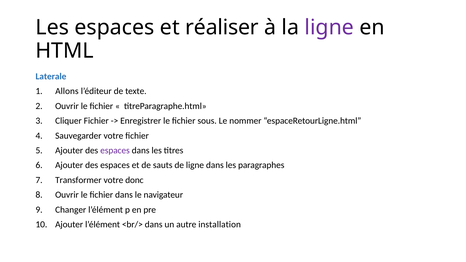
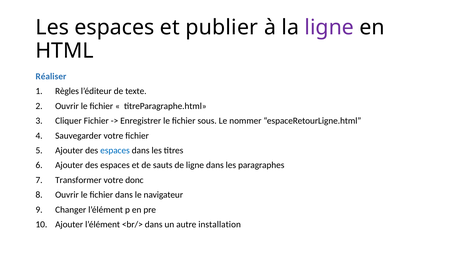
réaliser: réaliser -> publier (222, 28)
Laterale: Laterale -> Réaliser (51, 76)
Allons: Allons -> Règles (67, 91)
espaces colour: purple -> blue (115, 151)
